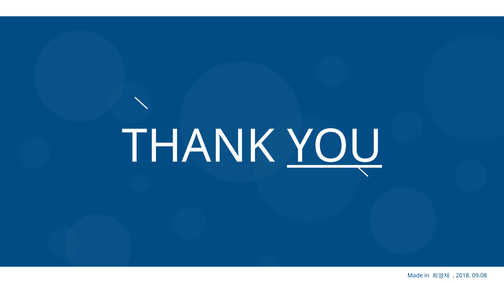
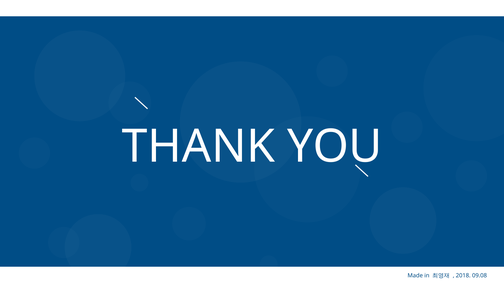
YOU underline: present -> none (335, 147)
